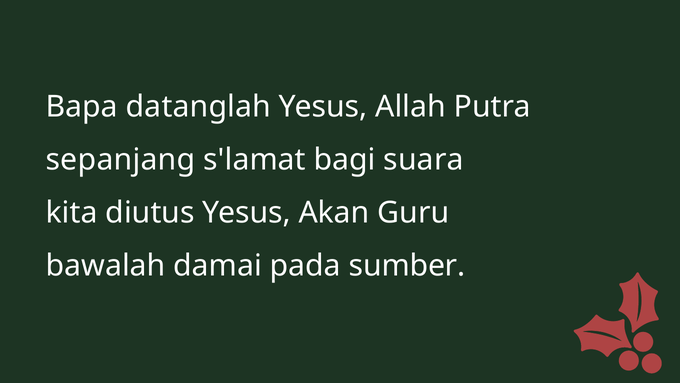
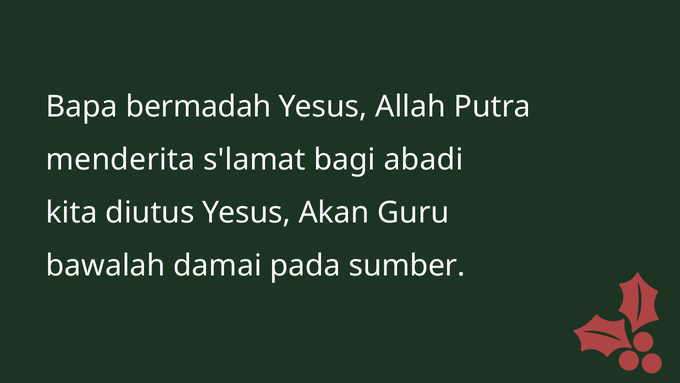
datanglah: datanglah -> bermadah (199, 107)
sepanjang: sepanjang -> menderita (121, 160)
suara: suara -> abadi (424, 160)
